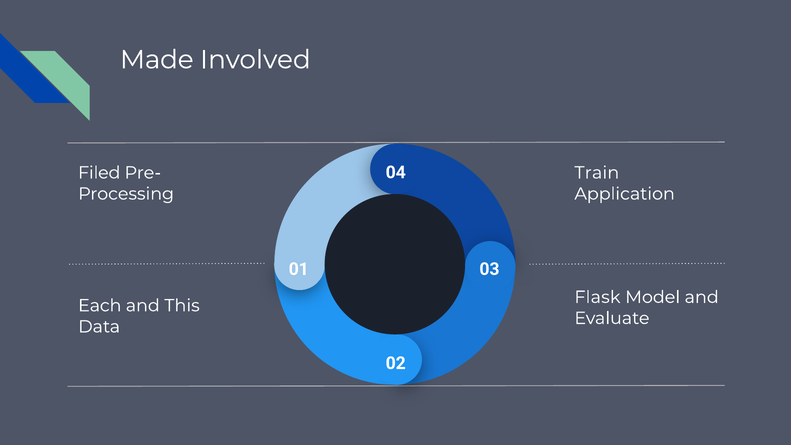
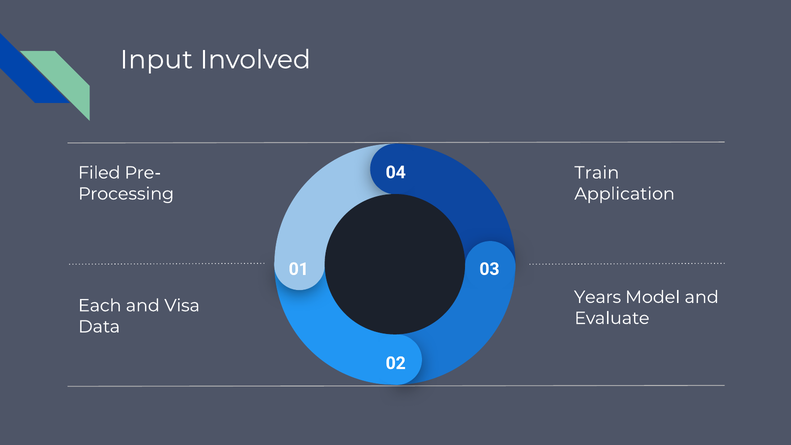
Made: Made -> Input (157, 60)
Flask: Flask -> Years (598, 297)
This: This -> Visa (182, 306)
